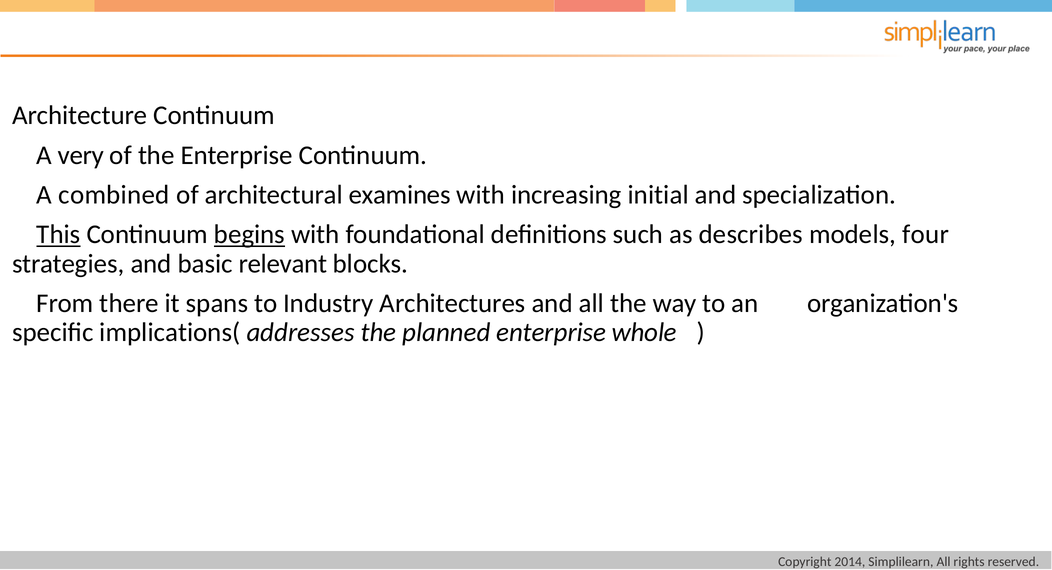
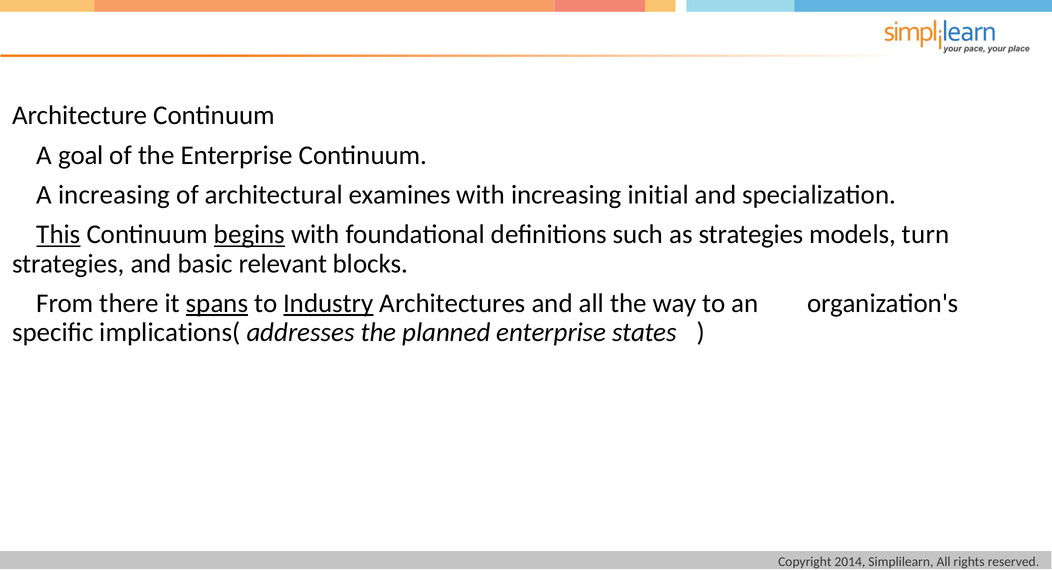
very: very -> goal (81, 155)
A combined: combined -> increasing (114, 195)
as describes: describes -> strategies (751, 235)
four: four -> turn (926, 235)
spans underline: none -> present (217, 304)
Industry underline: none -> present (328, 304)
whole: whole -> states (644, 333)
